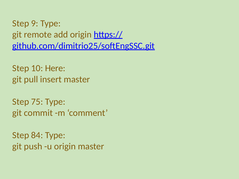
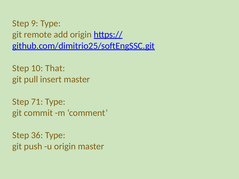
Here: Here -> That (55, 68)
75: 75 -> 71 (37, 102)
84: 84 -> 36 (37, 135)
